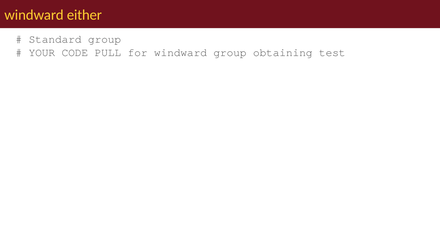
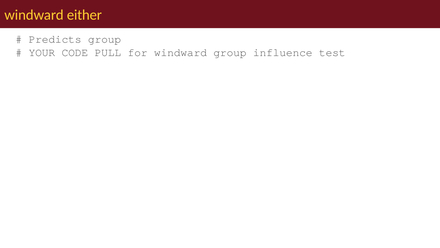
Standard: Standard -> Predicts (55, 39)
obtaining: obtaining -> influence (283, 52)
